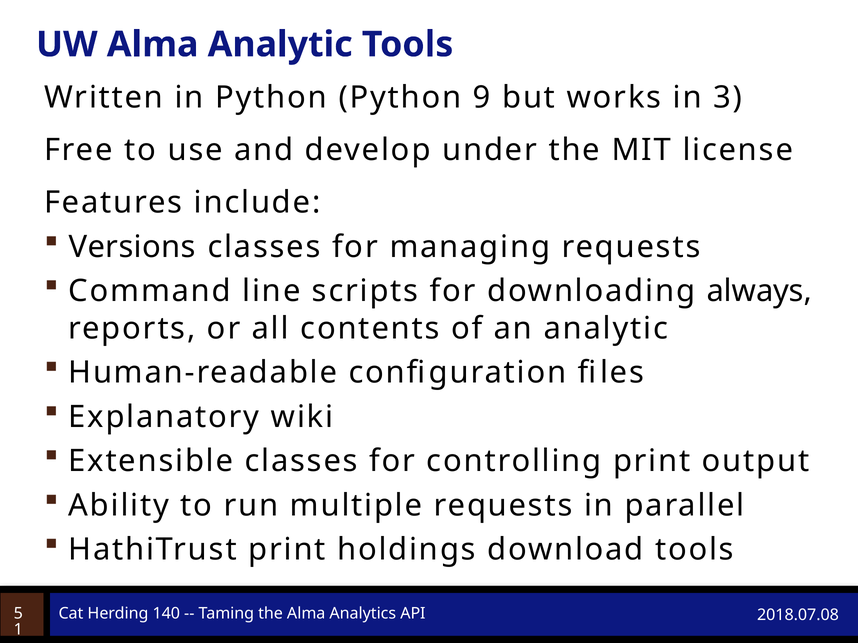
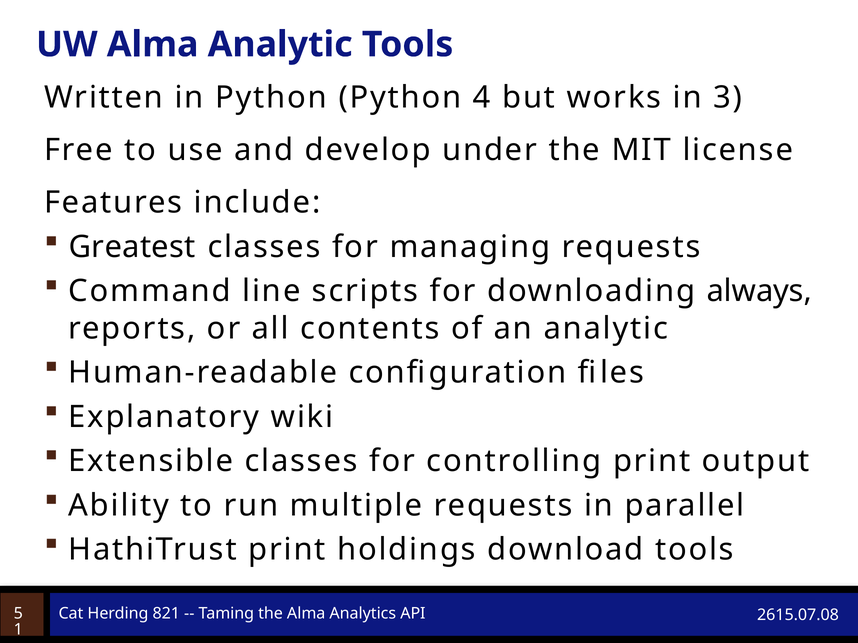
9: 9 -> 4 (482, 97)
Versions: Versions -> Greatest (132, 247)
140: 140 -> 821 (166, 614)
2018.07.08: 2018.07.08 -> 2615.07.08 (798, 615)
